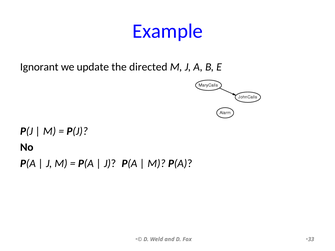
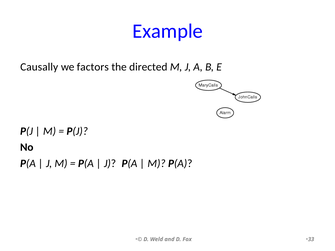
Ignorant: Ignorant -> Causally (39, 67)
update: update -> factors (93, 67)
